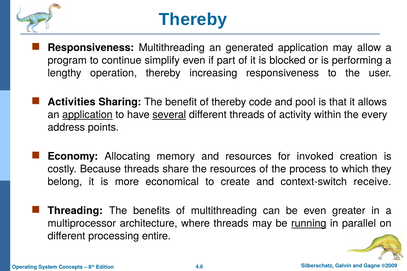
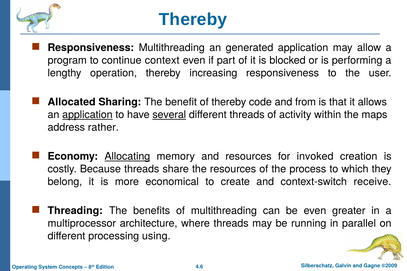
simplify: simplify -> context (162, 61)
Activities: Activities -> Allocated (72, 102)
pool: pool -> from (306, 102)
every: every -> maps (374, 115)
points: points -> rather (103, 128)
Allocating underline: none -> present (127, 157)
running underline: present -> none (309, 224)
entire: entire -> using (156, 236)
